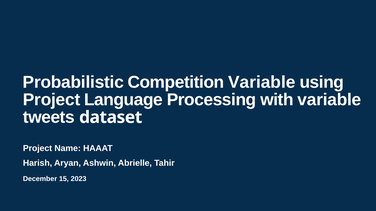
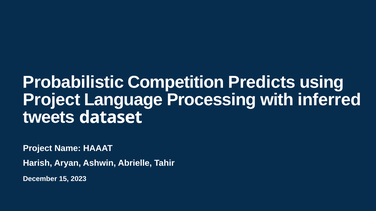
Competition Variable: Variable -> Predicts (262, 82)
with variable: variable -> inferred (329, 100)
